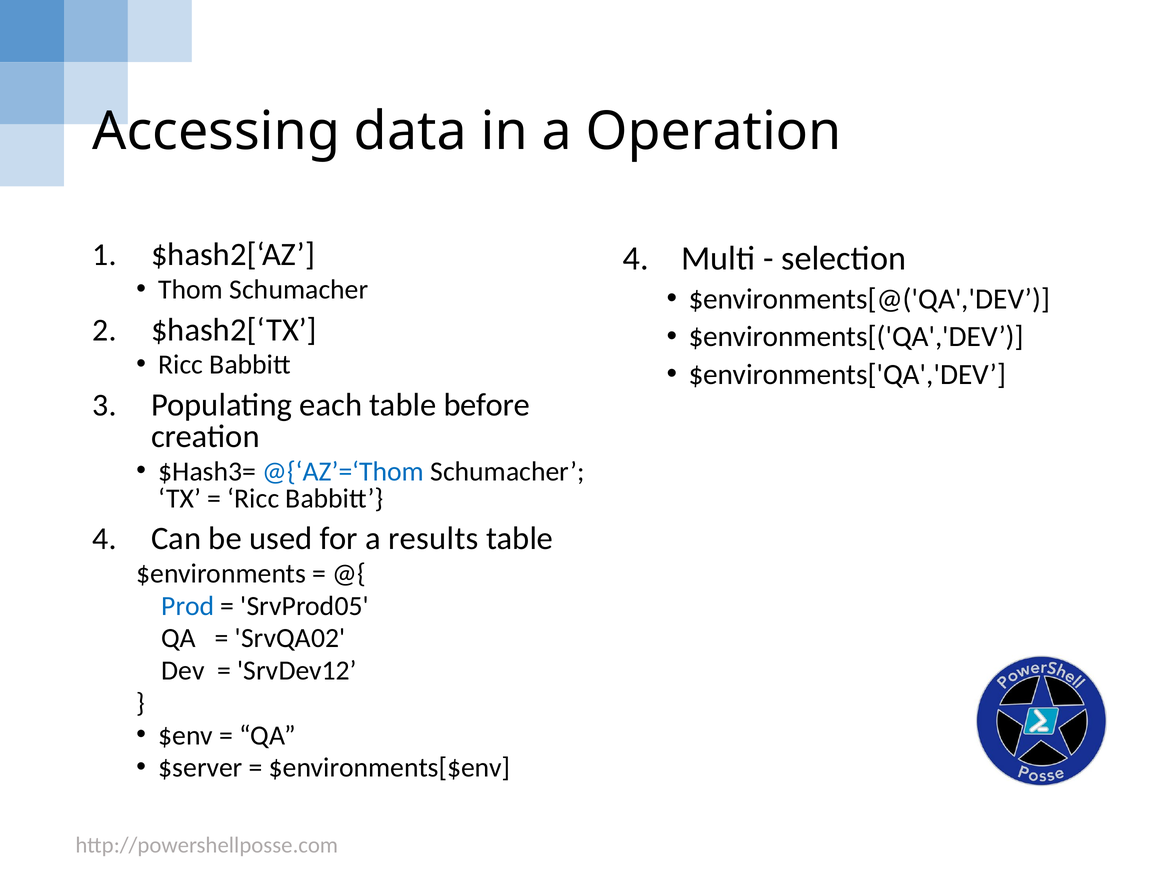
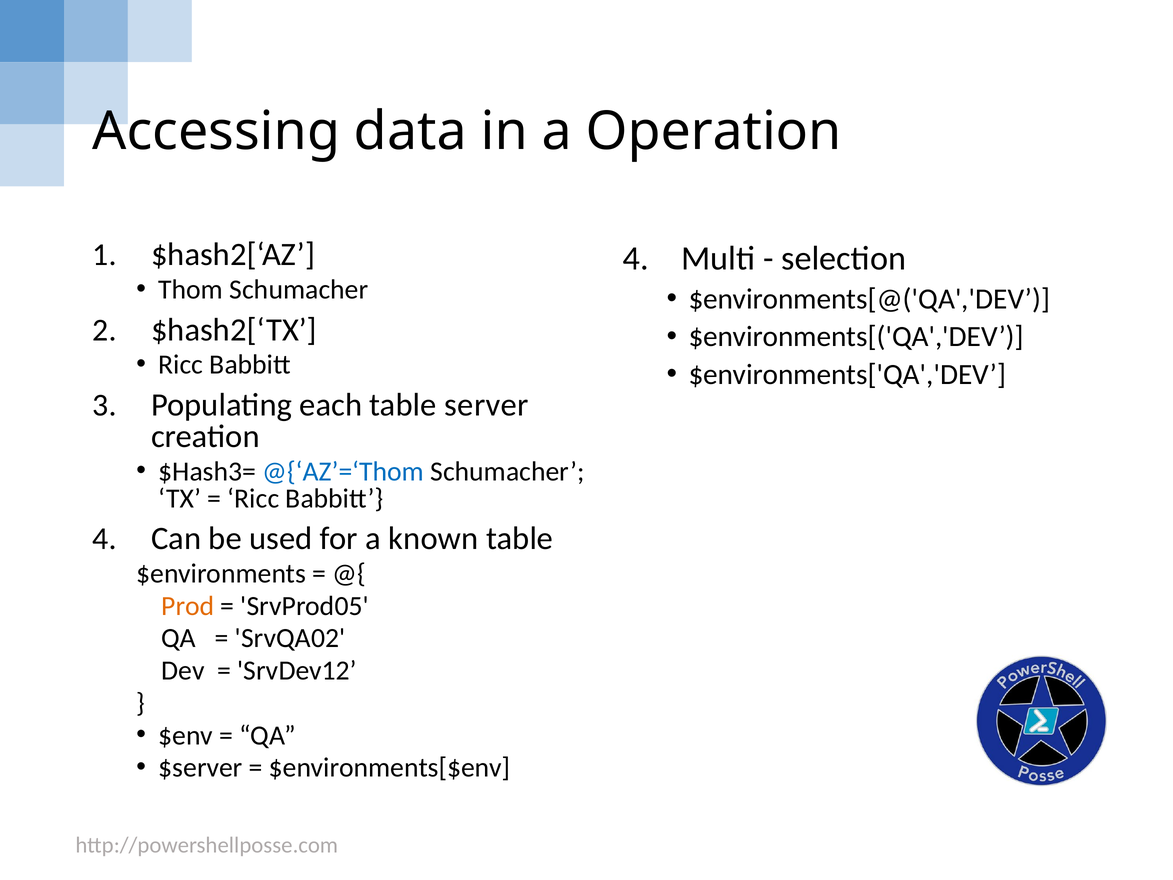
before: before -> server (486, 405)
results: results -> known (433, 538)
Prod colour: blue -> orange (188, 606)
